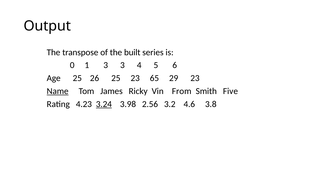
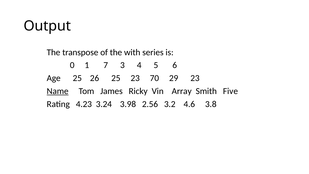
built: built -> with (132, 52)
1 3: 3 -> 7 (106, 65)
65: 65 -> 70 (154, 78)
From: From -> Array (182, 91)
3.24 underline: present -> none (104, 104)
